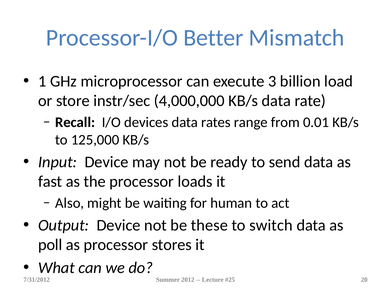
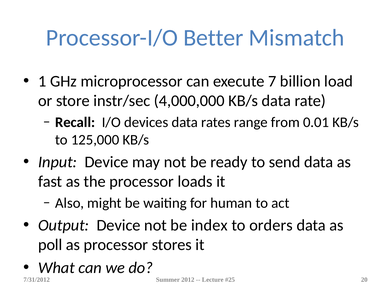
3: 3 -> 7 (272, 81)
these: these -> index (209, 225)
switch: switch -> orders (271, 225)
